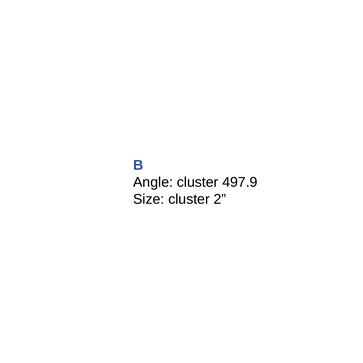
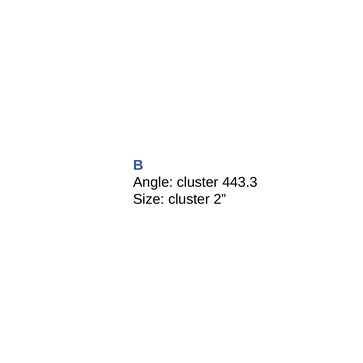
497.9: 497.9 -> 443.3 (240, 182)
